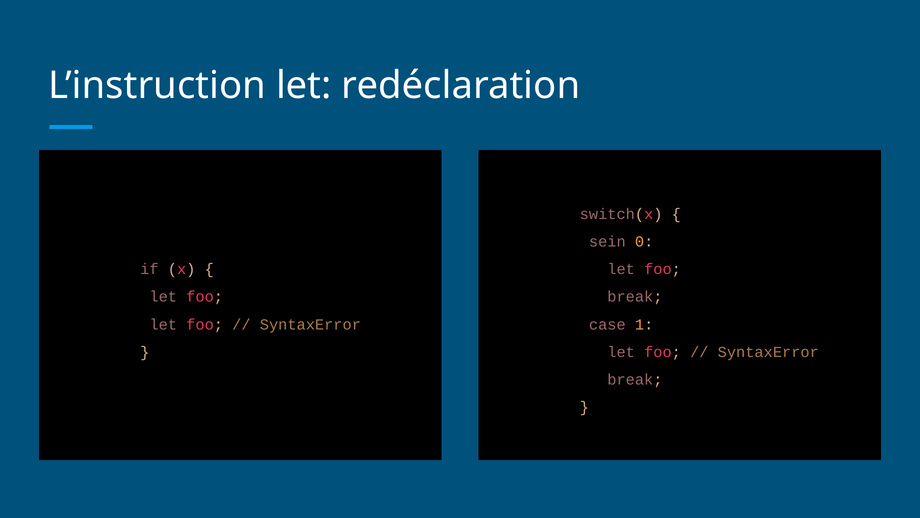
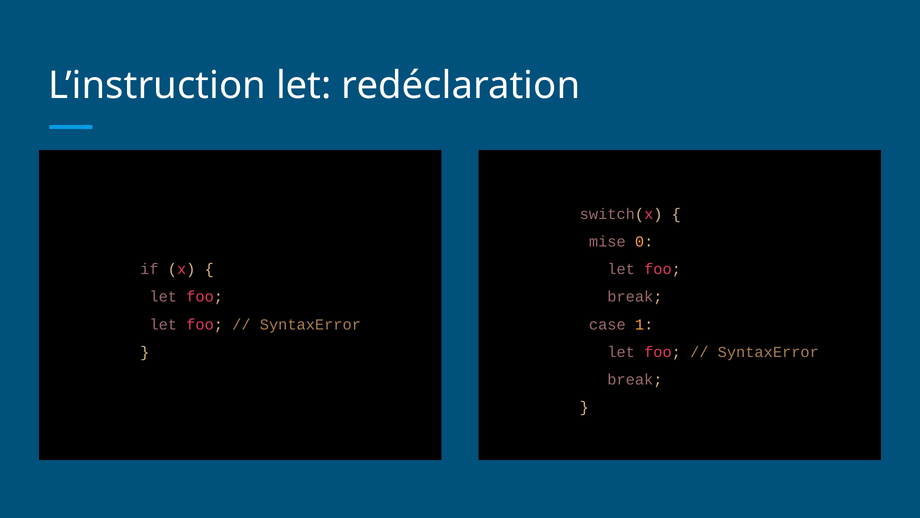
sein: sein -> mise (607, 241)
